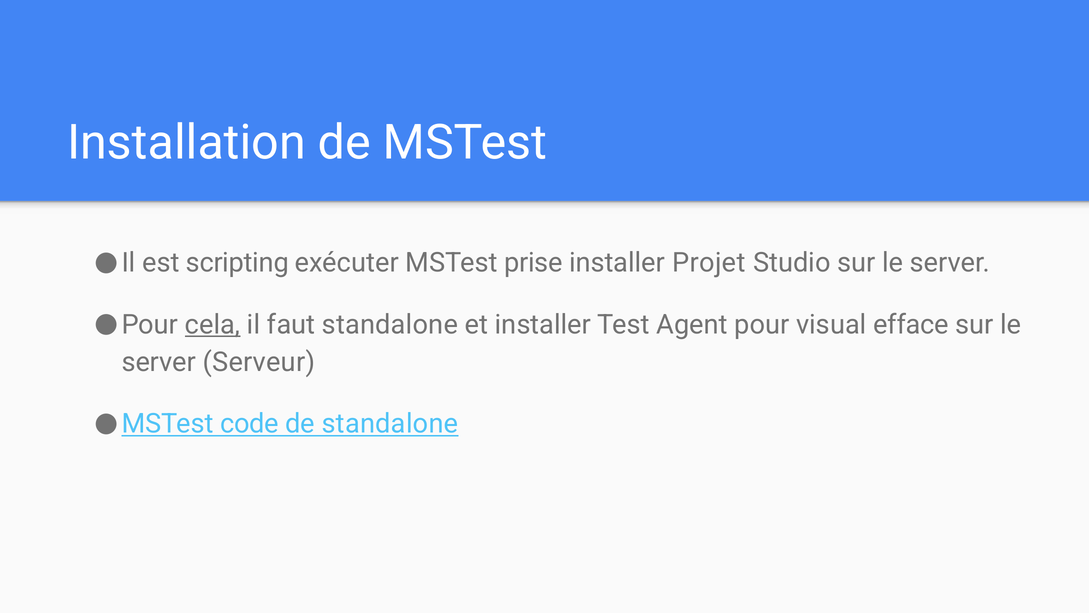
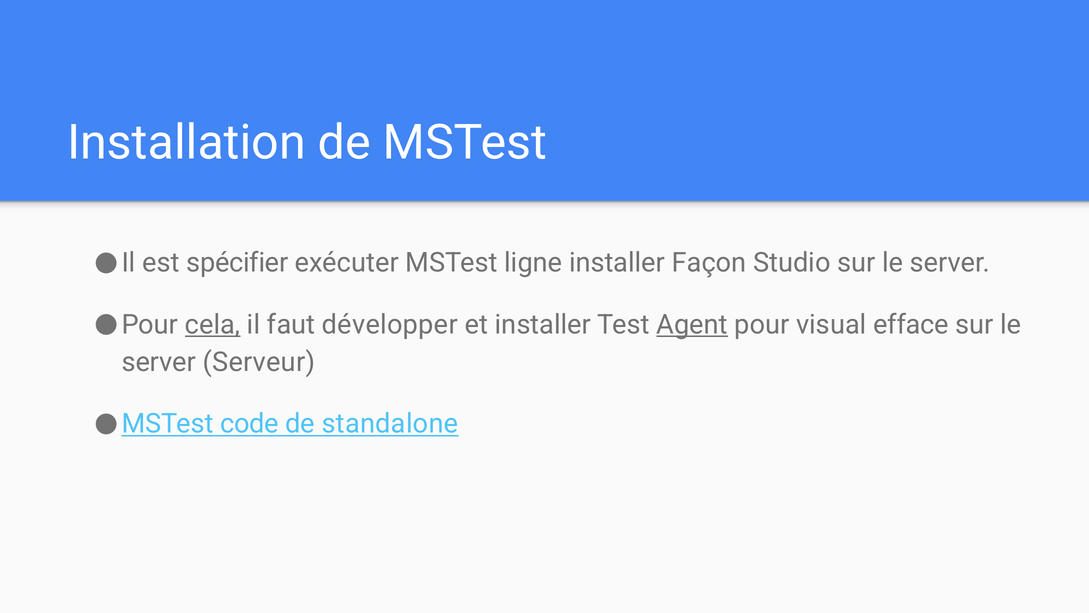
scripting: scripting -> spécifier (237, 263)
prise: prise -> ligne (533, 263)
Projet: Projet -> Façon (709, 263)
faut standalone: standalone -> développer (390, 324)
Agent underline: none -> present (692, 324)
